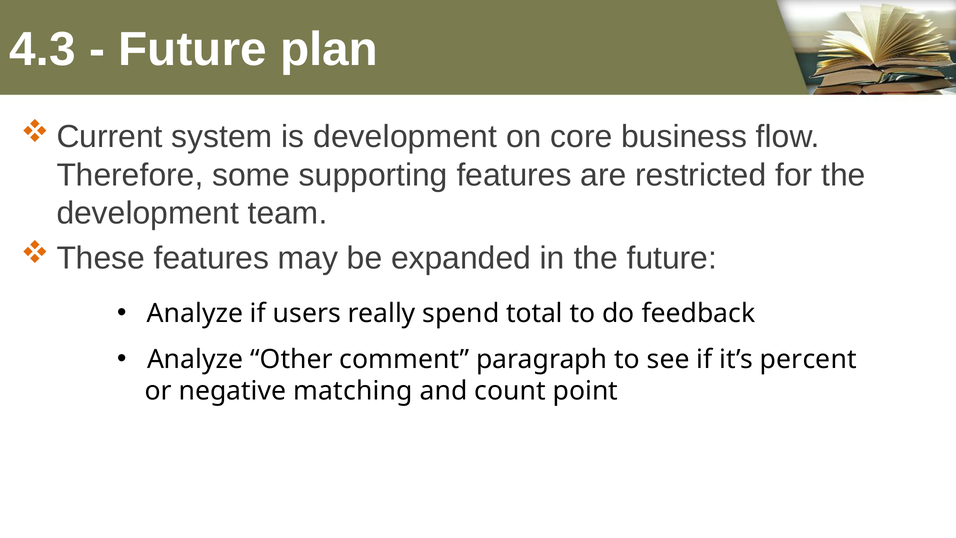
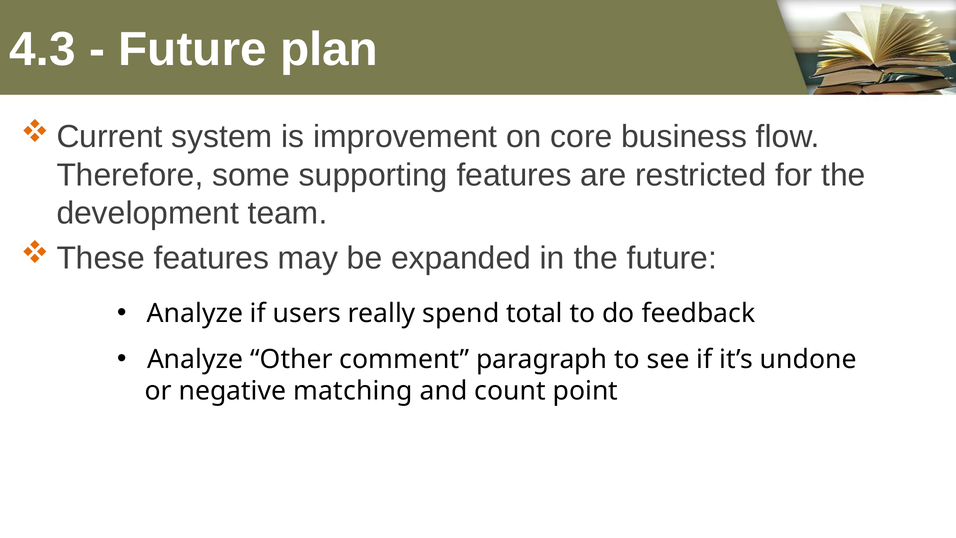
is development: development -> improvement (405, 137)
percent: percent -> undone (808, 359)
